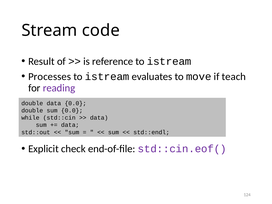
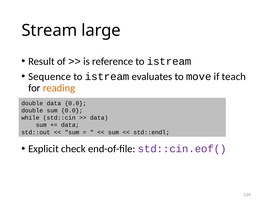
code: code -> large (101, 30)
Processes: Processes -> Sequence (50, 77)
reading colour: purple -> orange (59, 88)
